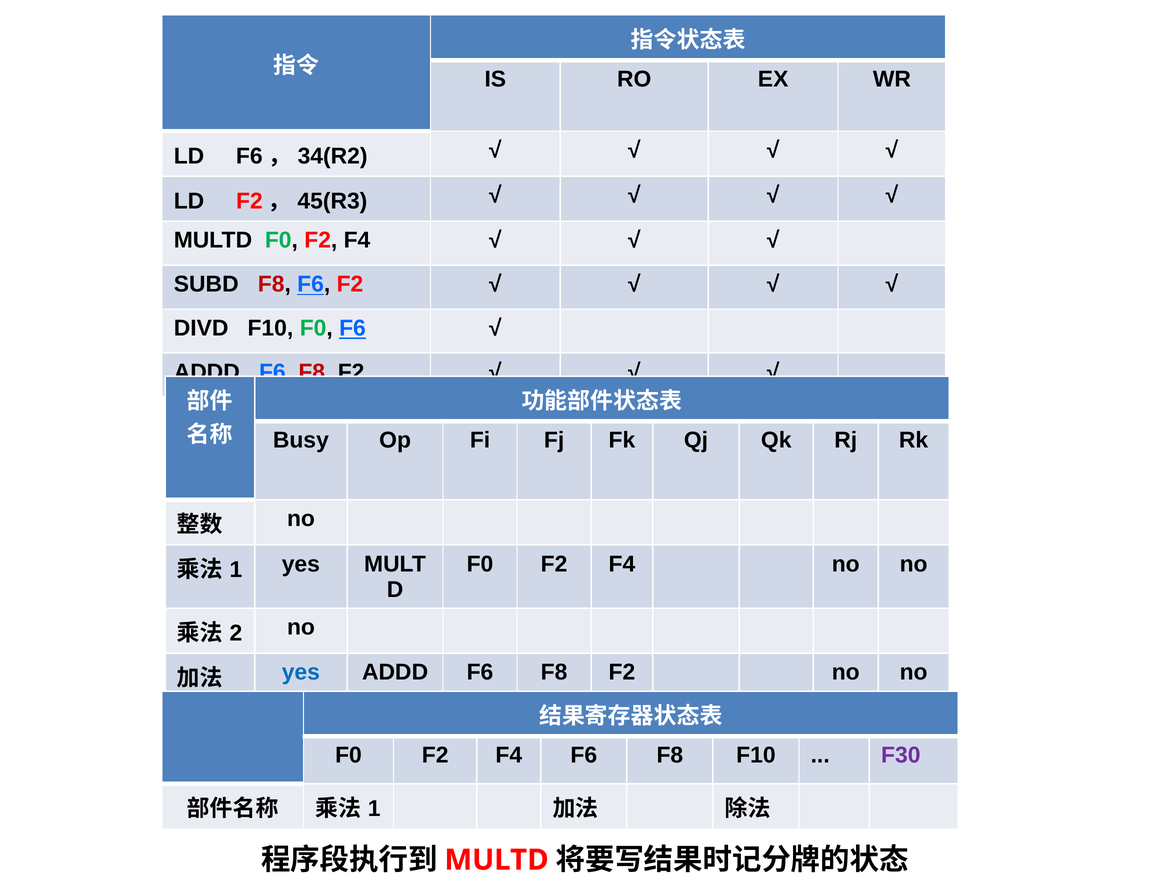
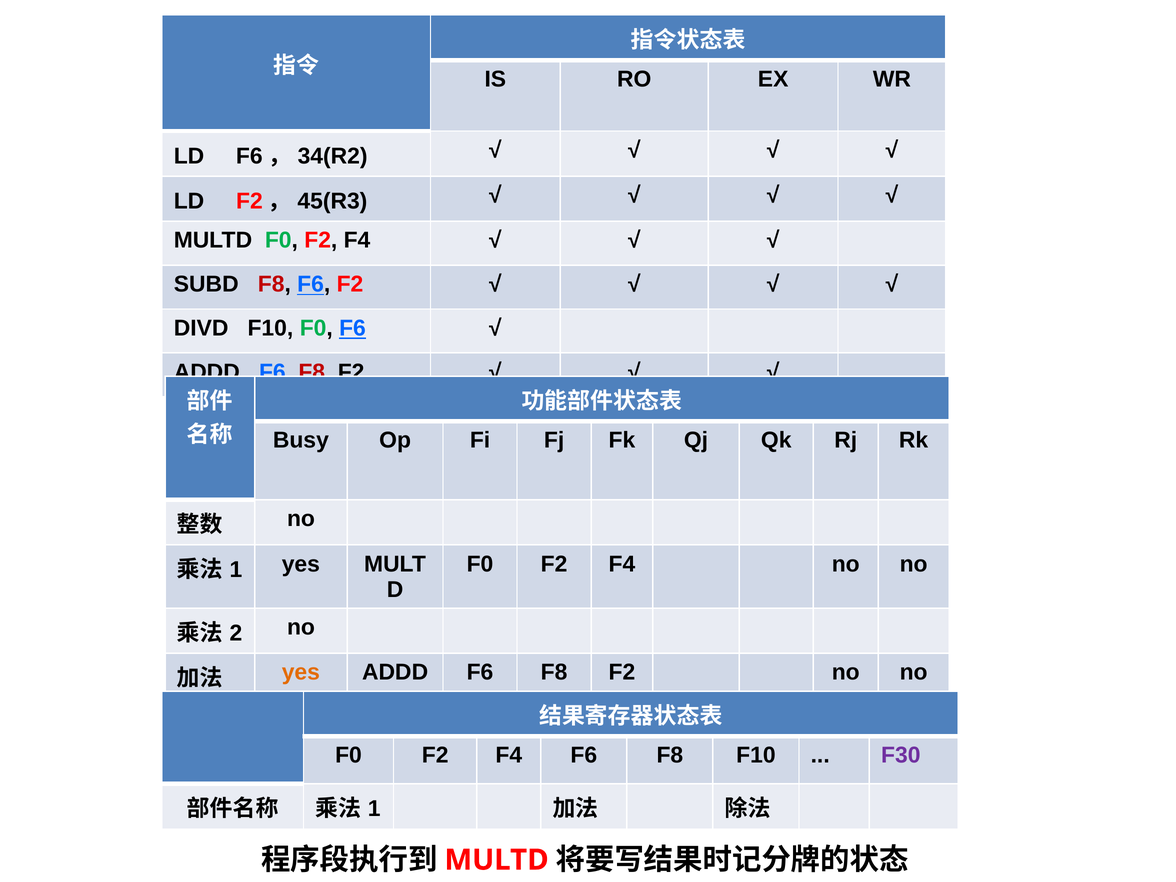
yes colour: blue -> orange (301, 672)
